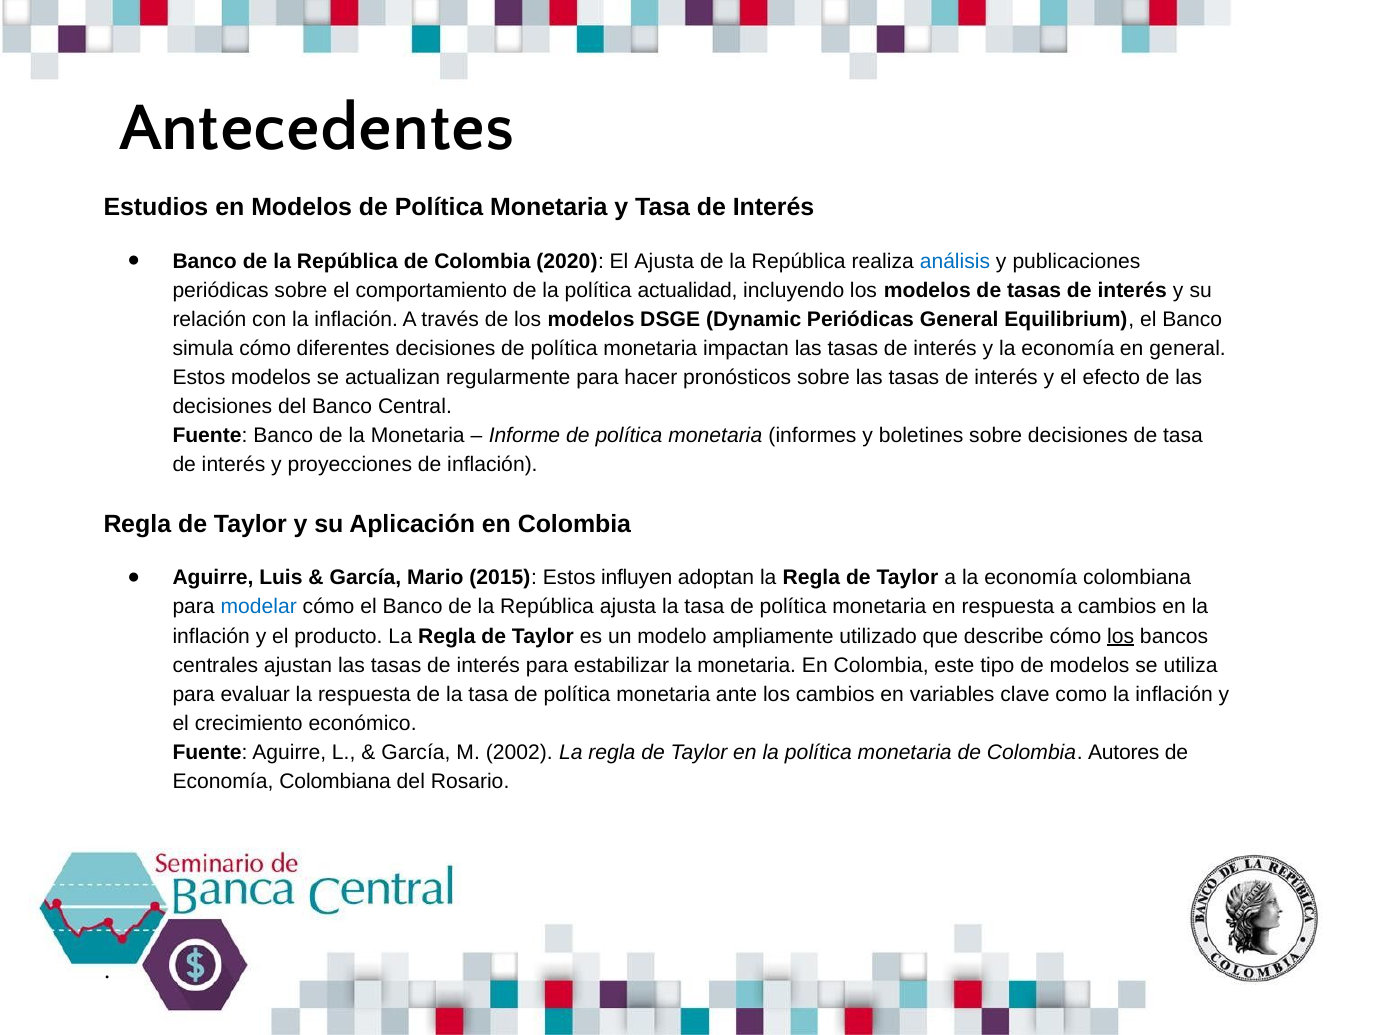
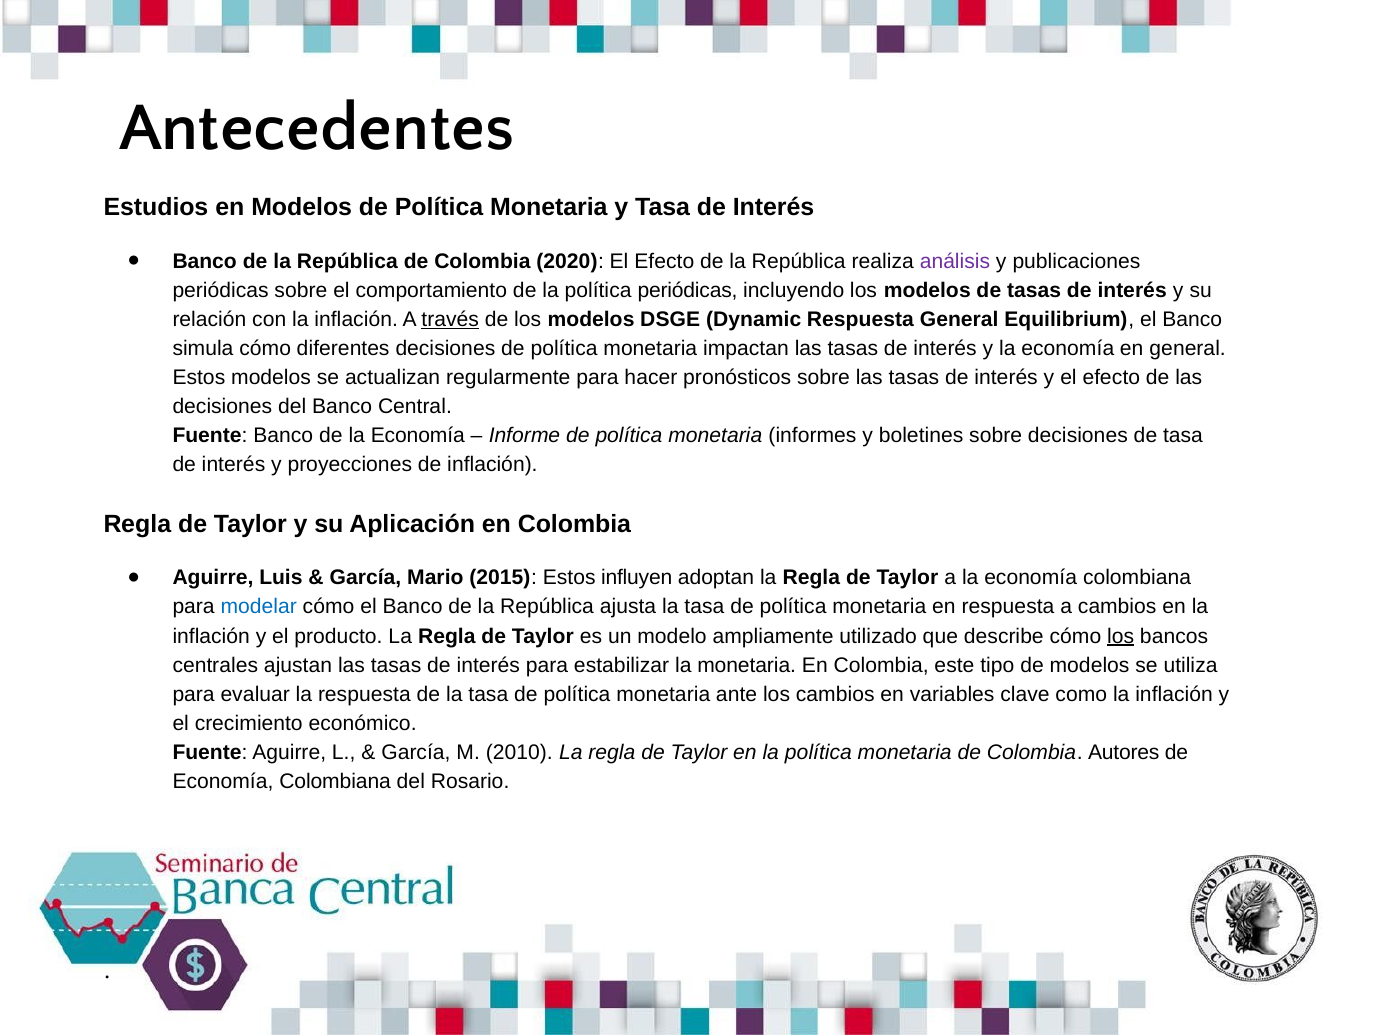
2020 El Ajusta: Ajusta -> Efecto (664, 261)
análisis colour: blue -> purple (955, 261)
política actualidad: actualidad -> periódicas (688, 290)
través underline: none -> present (450, 319)
Dynamic Periódicas: Periódicas -> Respuesta (860, 319)
de la Monetaria: Monetaria -> Economía (418, 436)
2002: 2002 -> 2010 (519, 752)
